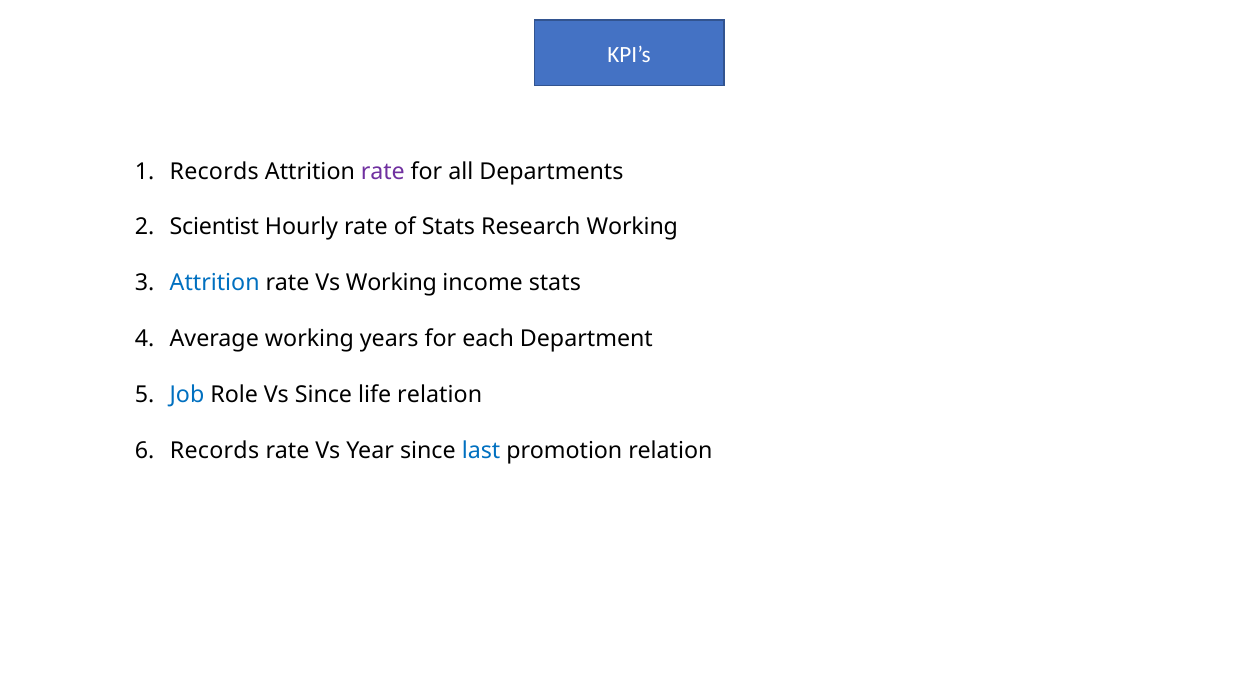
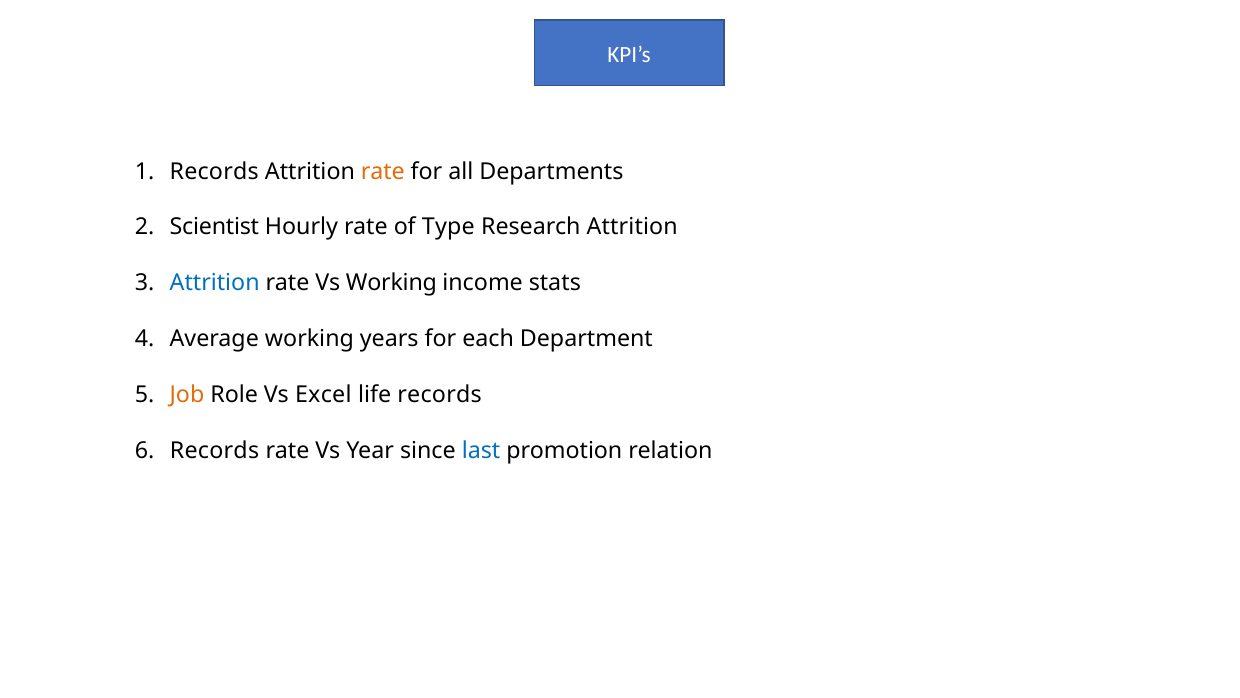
rate colour: purple -> orange (383, 171)
of Stats: Stats -> Type (448, 227)
Research Working: Working -> Attrition (632, 227)
Job colour: blue -> orange (187, 394)
Vs Since: Since -> Excel (323, 394)
life relation: relation -> records (440, 394)
